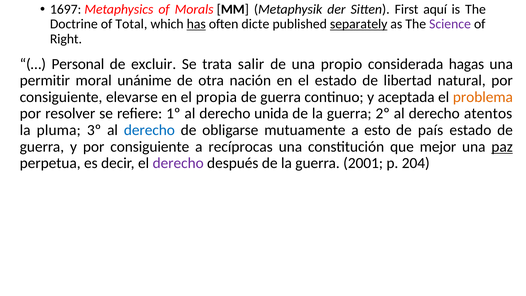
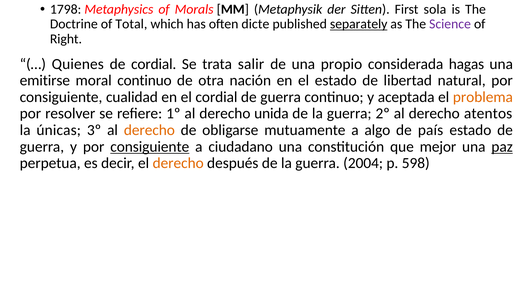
1697: 1697 -> 1798 (66, 9)
aquí: aquí -> sola (435, 9)
has underline: present -> none (196, 24)
Personal: Personal -> Quienes (78, 64)
de excluir: excluir -> cordial (154, 64)
permitir: permitir -> emitirse (45, 80)
moral unánime: unánime -> continuo (144, 80)
elevarse: elevarse -> cualidad (132, 97)
el propia: propia -> cordial (216, 97)
pluma: pluma -> únicas (59, 130)
derecho colour: blue -> orange (149, 130)
esto: esto -> algo (377, 130)
consiguiente underline: none -> present (150, 147)
recíprocas: recíprocas -> ciudadano (241, 147)
derecho colour: purple -> orange (178, 163)
2001: 2001 -> 2004 (363, 163)
204: 204 -> 598 (416, 163)
